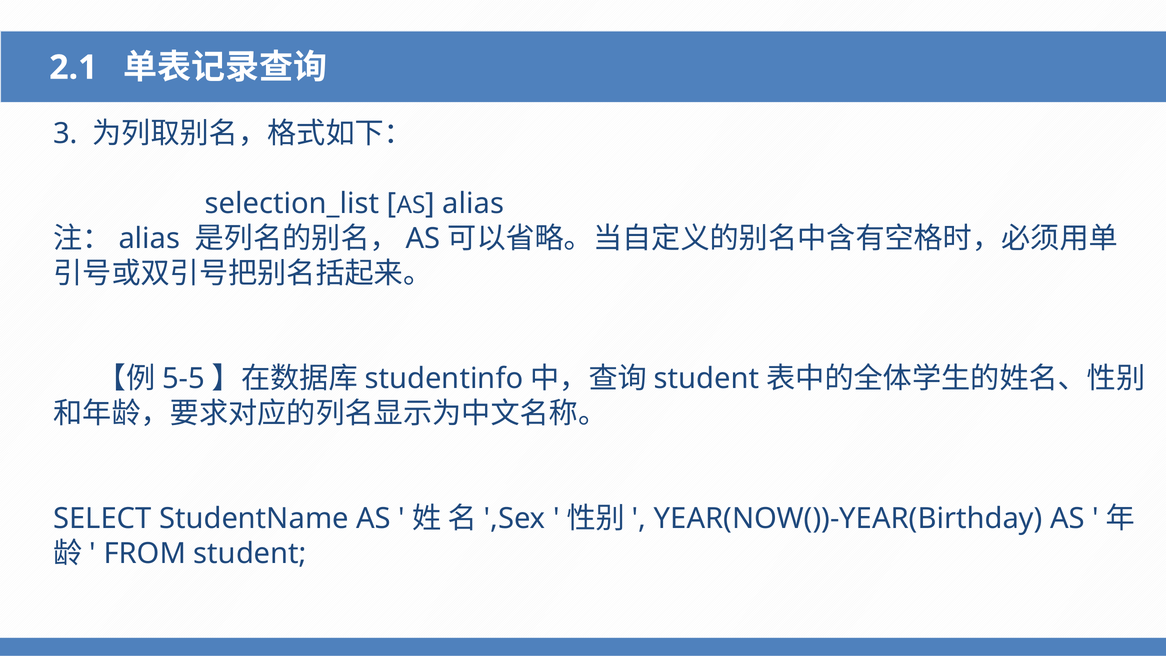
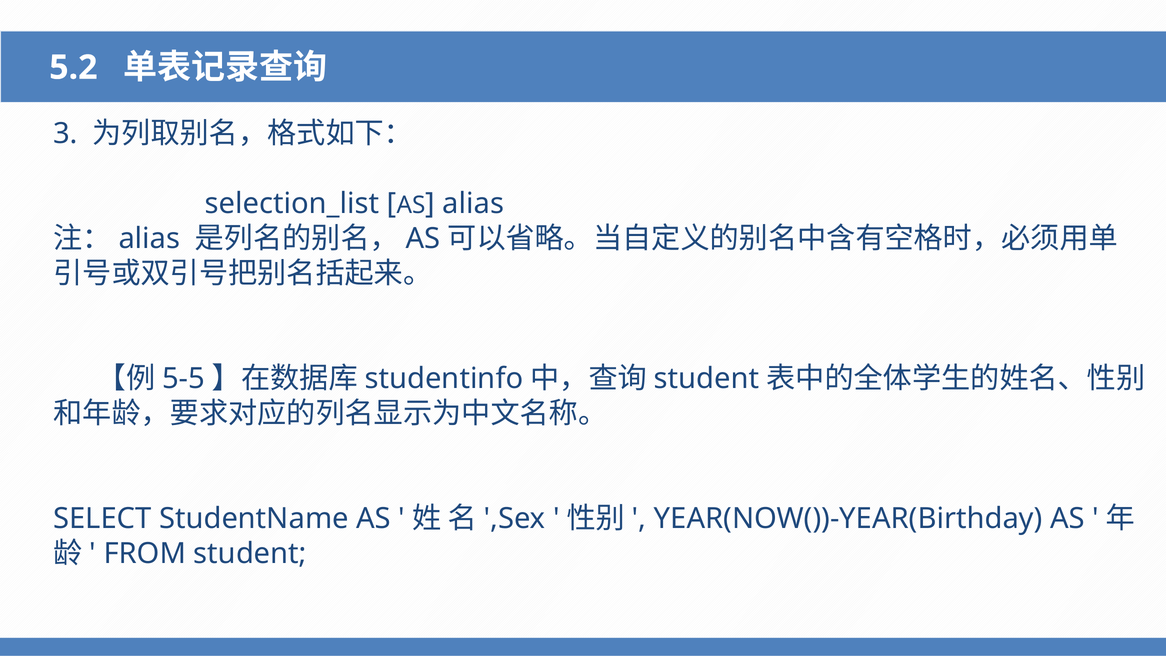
2.1: 2.1 -> 5.2 (73, 68)
